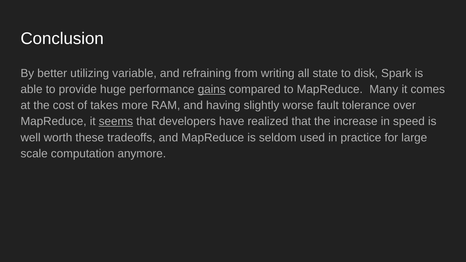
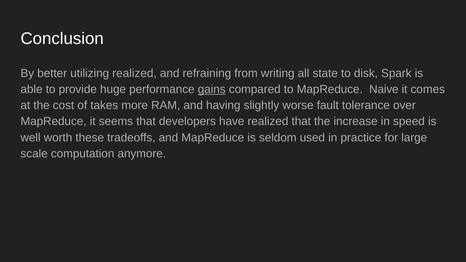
utilizing variable: variable -> realized (135, 73)
Many: Many -> Naive (384, 89)
seems underline: present -> none (116, 121)
